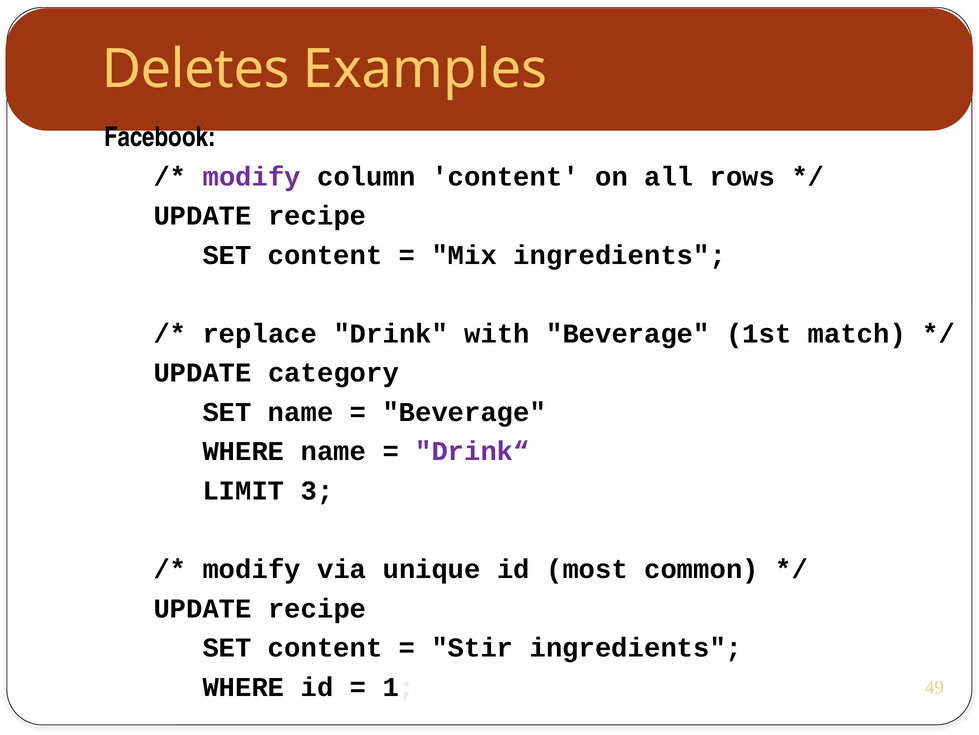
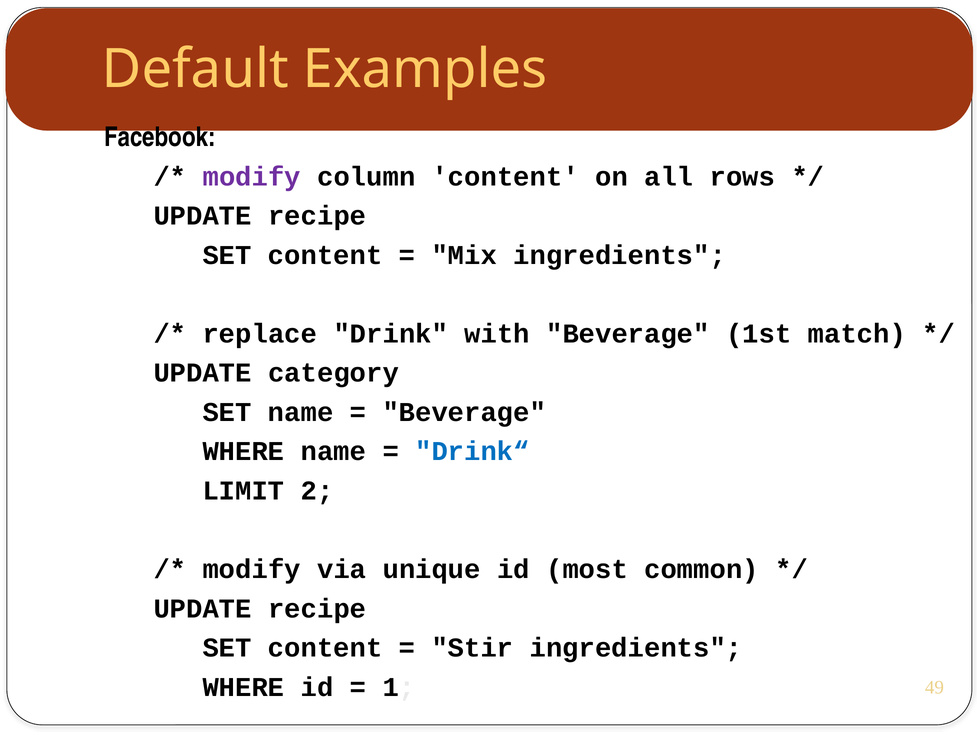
Deletes: Deletes -> Default (195, 69)
Drink“ colour: purple -> blue (472, 451)
3: 3 -> 2 (317, 490)
